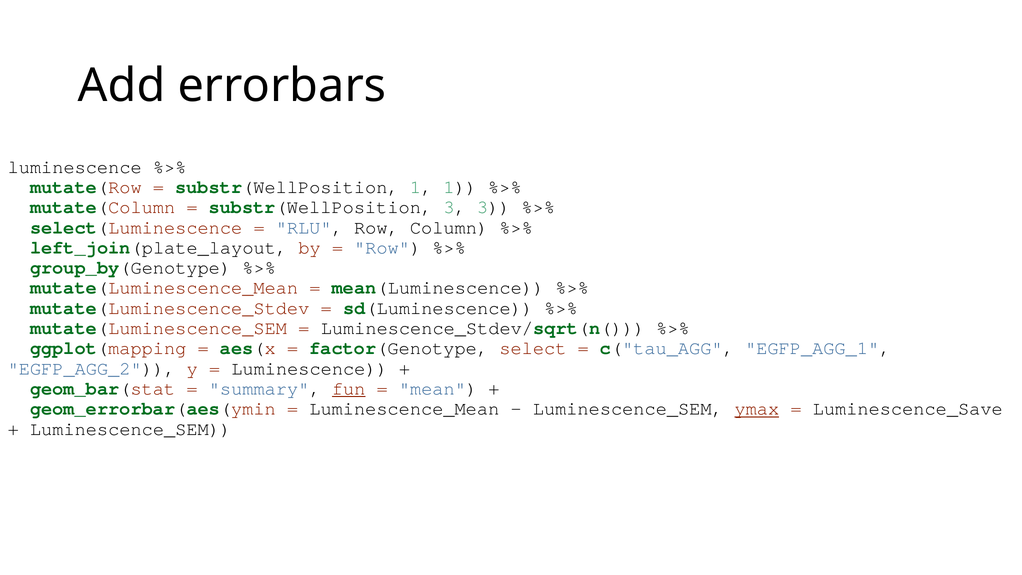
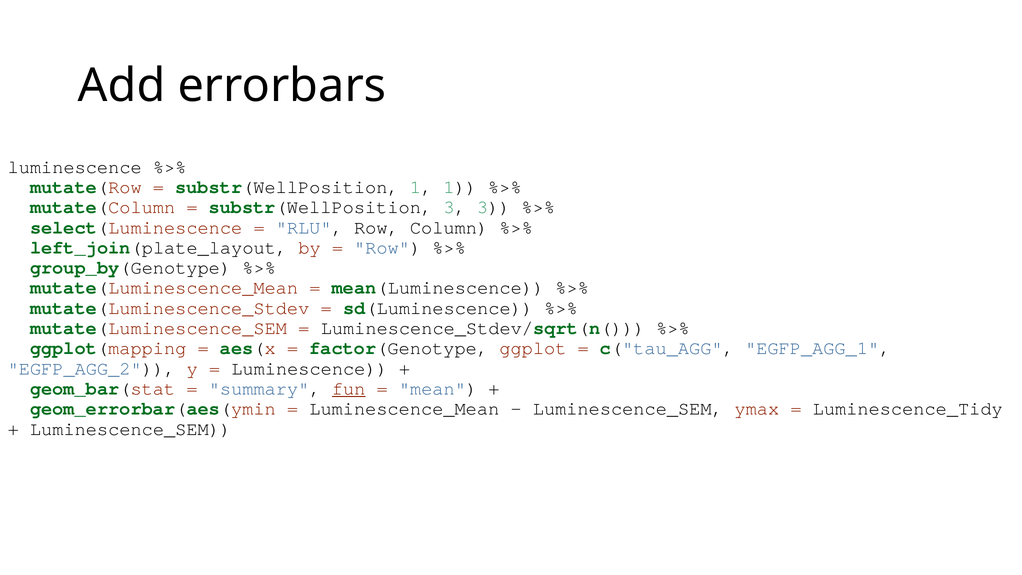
select: select -> ggplot (533, 348)
ymax underline: present -> none (757, 409)
Luminescence_Save: Luminescence_Save -> Luminescence_Tidy (908, 409)
